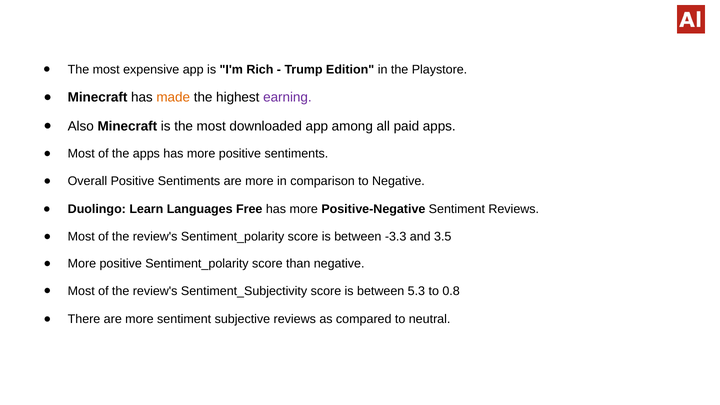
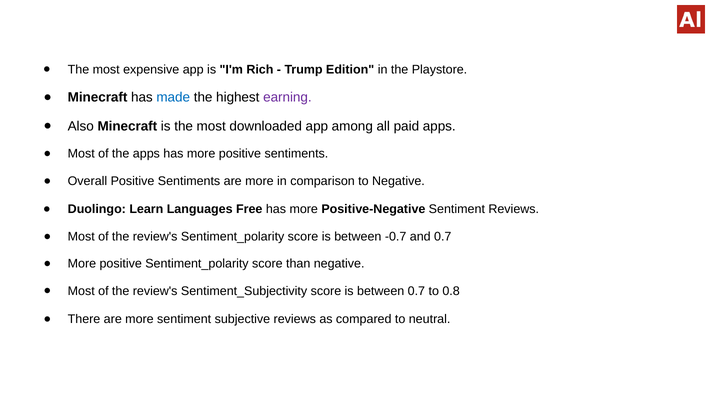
made colour: orange -> blue (173, 98)
-3.3: -3.3 -> -0.7 (396, 237)
and 3.5: 3.5 -> 0.7 (443, 237)
between 5.3: 5.3 -> 0.7 (416, 291)
